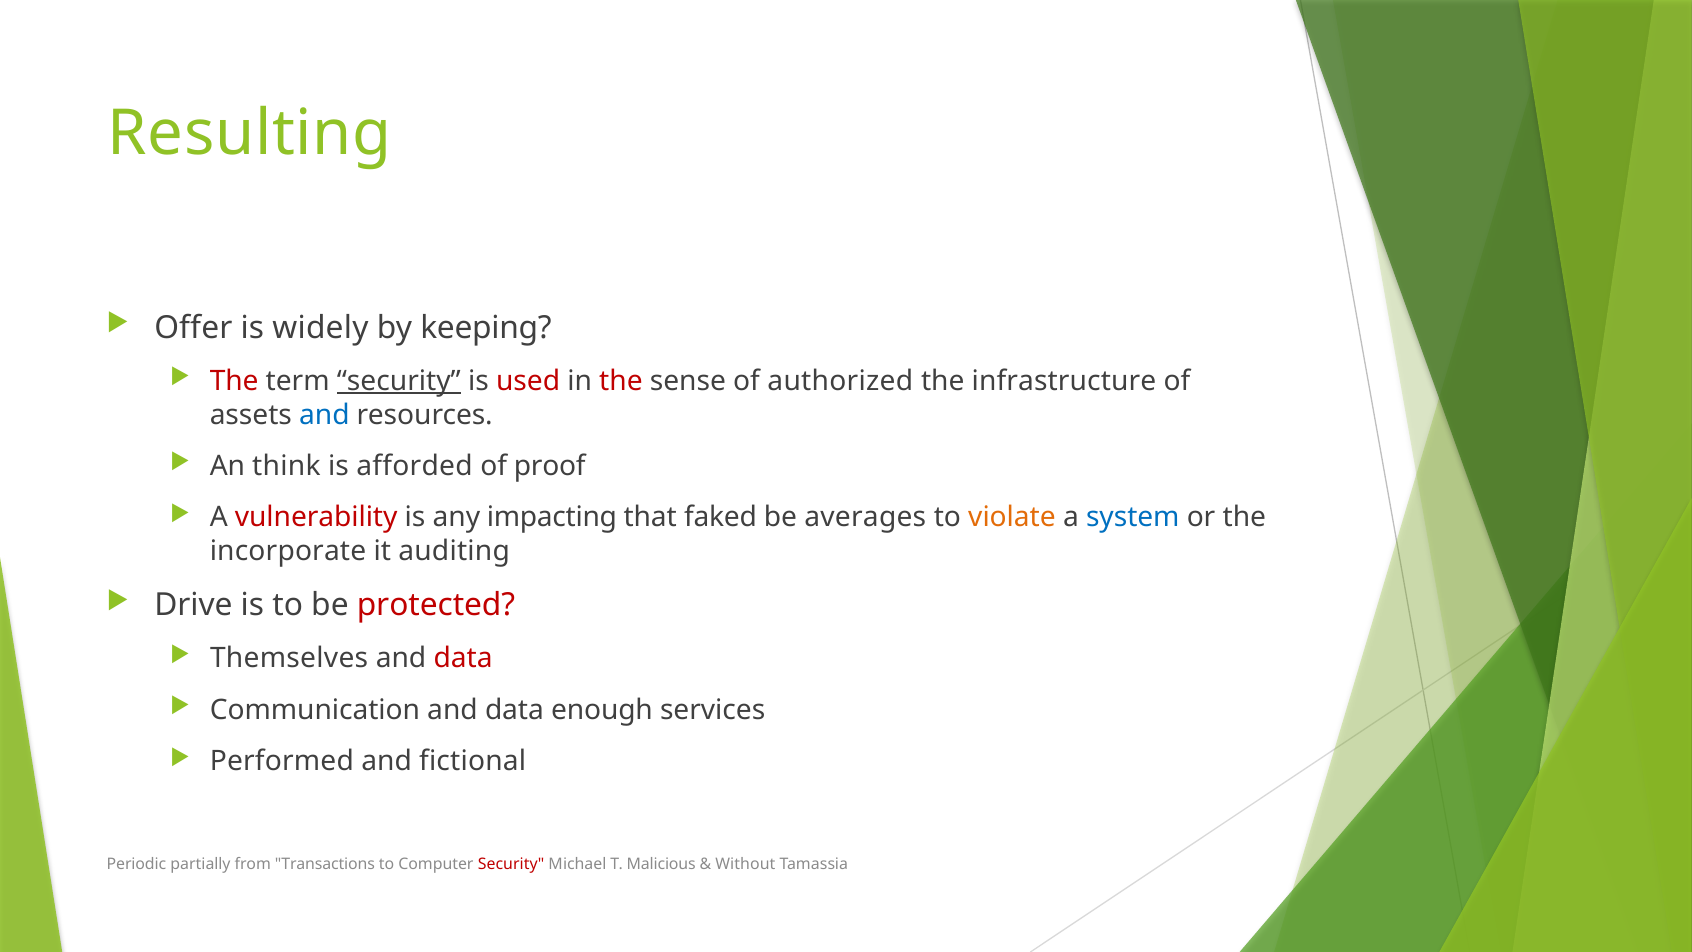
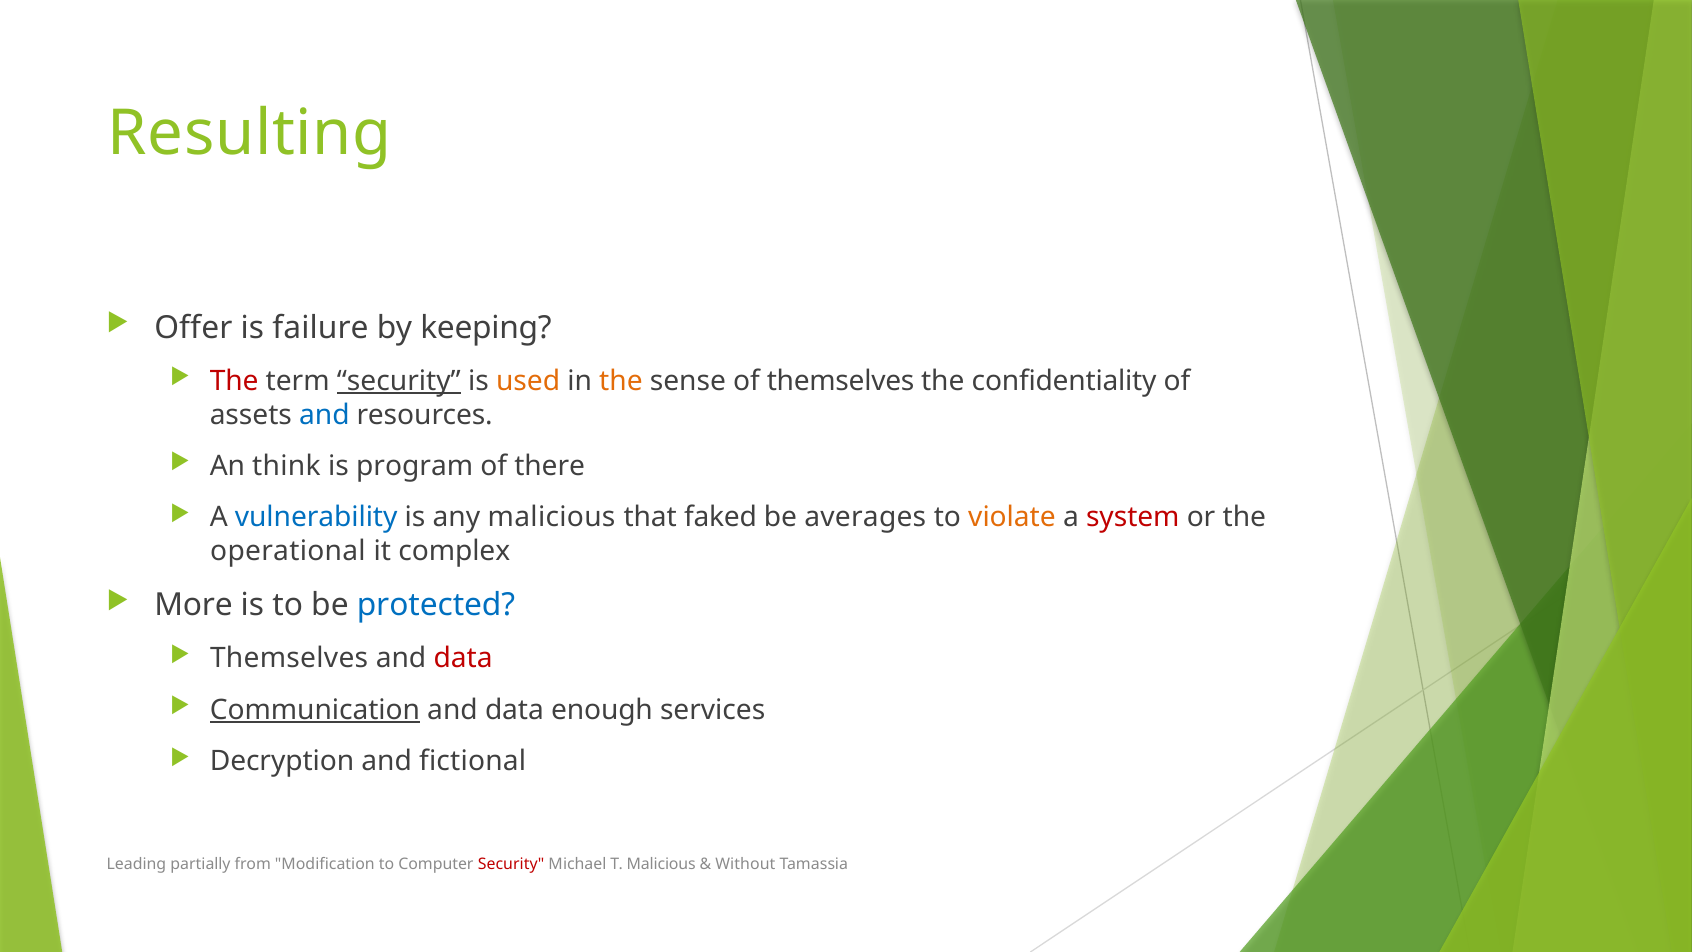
widely: widely -> failure (321, 327)
used colour: red -> orange (528, 381)
the colour: red -> orange (621, 381)
of authorized: authorized -> themselves (841, 381)
infrastructure: infrastructure -> confidentiality (1064, 381)
afforded: afforded -> program (415, 466)
proof: proof -> there (550, 466)
vulnerability colour: red -> blue (316, 518)
any impacting: impacting -> malicious (552, 518)
system colour: blue -> red (1133, 518)
incorporate: incorporate -> operational (288, 551)
auditing: auditing -> complex (454, 551)
Drive: Drive -> More (193, 605)
protected colour: red -> blue (436, 605)
Communication underline: none -> present (315, 710)
Performed: Performed -> Decryption (282, 761)
Periodic: Periodic -> Leading (136, 864)
Transactions: Transactions -> Modification (325, 864)
